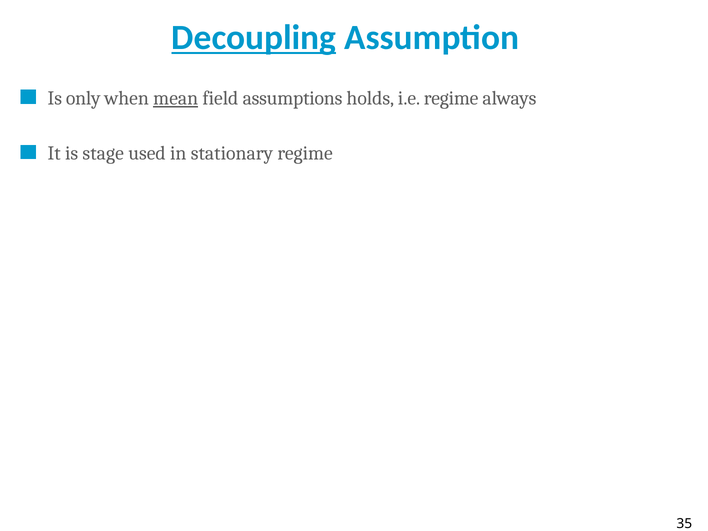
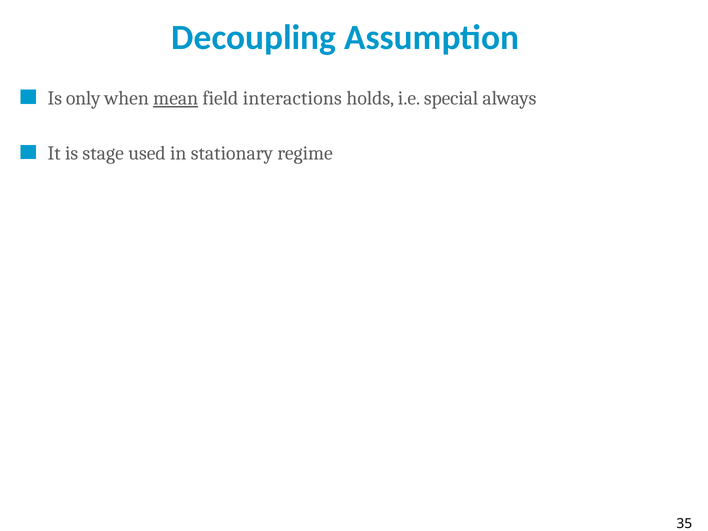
Decoupling underline: present -> none (254, 38)
assumptions: assumptions -> interactions (292, 98)
i.e regime: regime -> special (451, 98)
